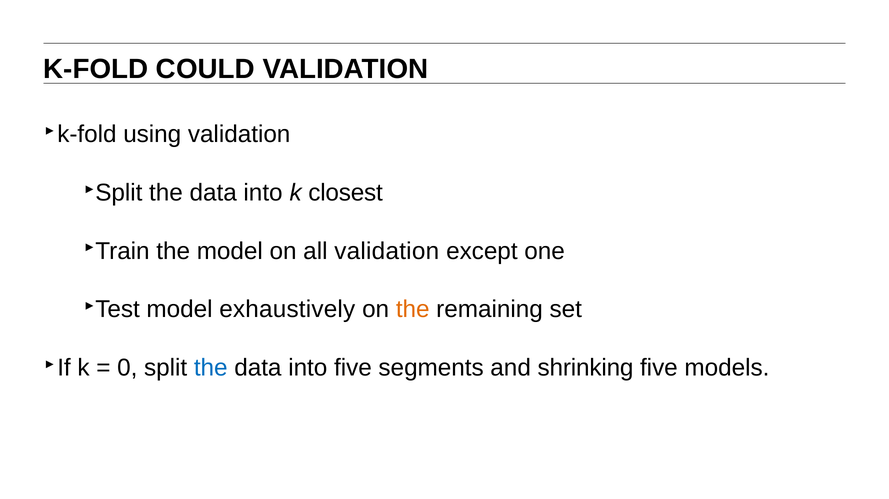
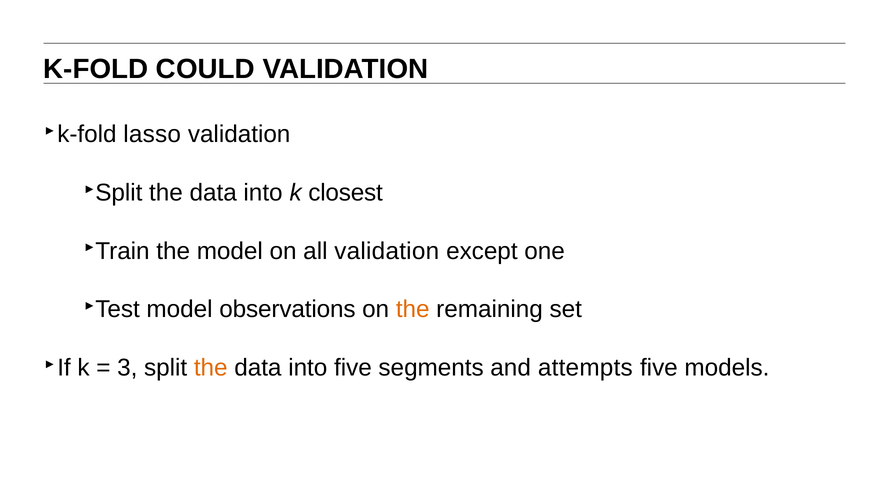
using: using -> lasso (152, 134)
exhaustively: exhaustively -> observations (287, 310)
0: 0 -> 3 (127, 368)
the colour: blue -> orange (211, 368)
shrinking: shrinking -> attempts (585, 368)
